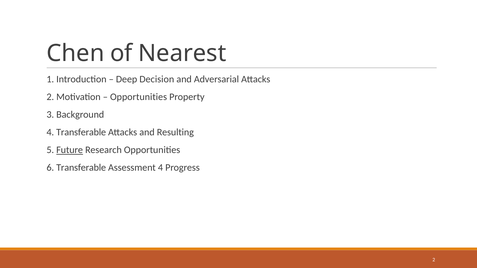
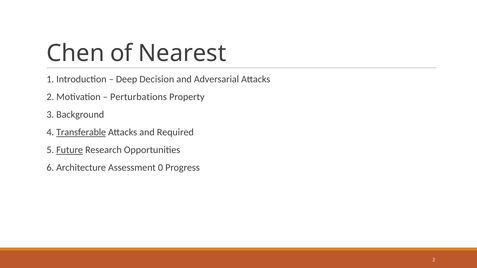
Opportunities: Opportunities -> Perturbations (139, 97)
Transferable underline: none -> present (81, 132)
Resulting: Resulting -> Required (175, 132)
6 Transferable: Transferable -> Architecture (81, 168)
Assessment 4: 4 -> 0 (161, 168)
